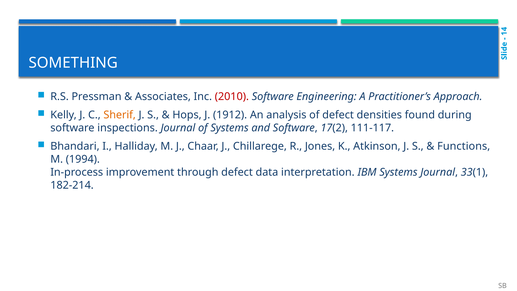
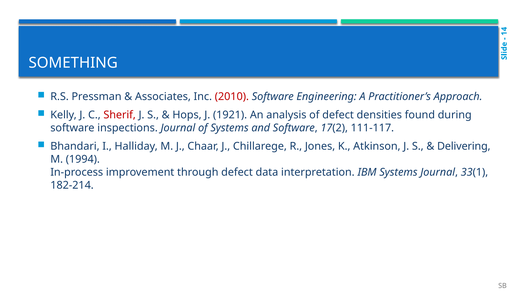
Sherif colour: orange -> red (120, 115)
1912: 1912 -> 1921 (230, 115)
Functions: Functions -> Delivering (464, 146)
